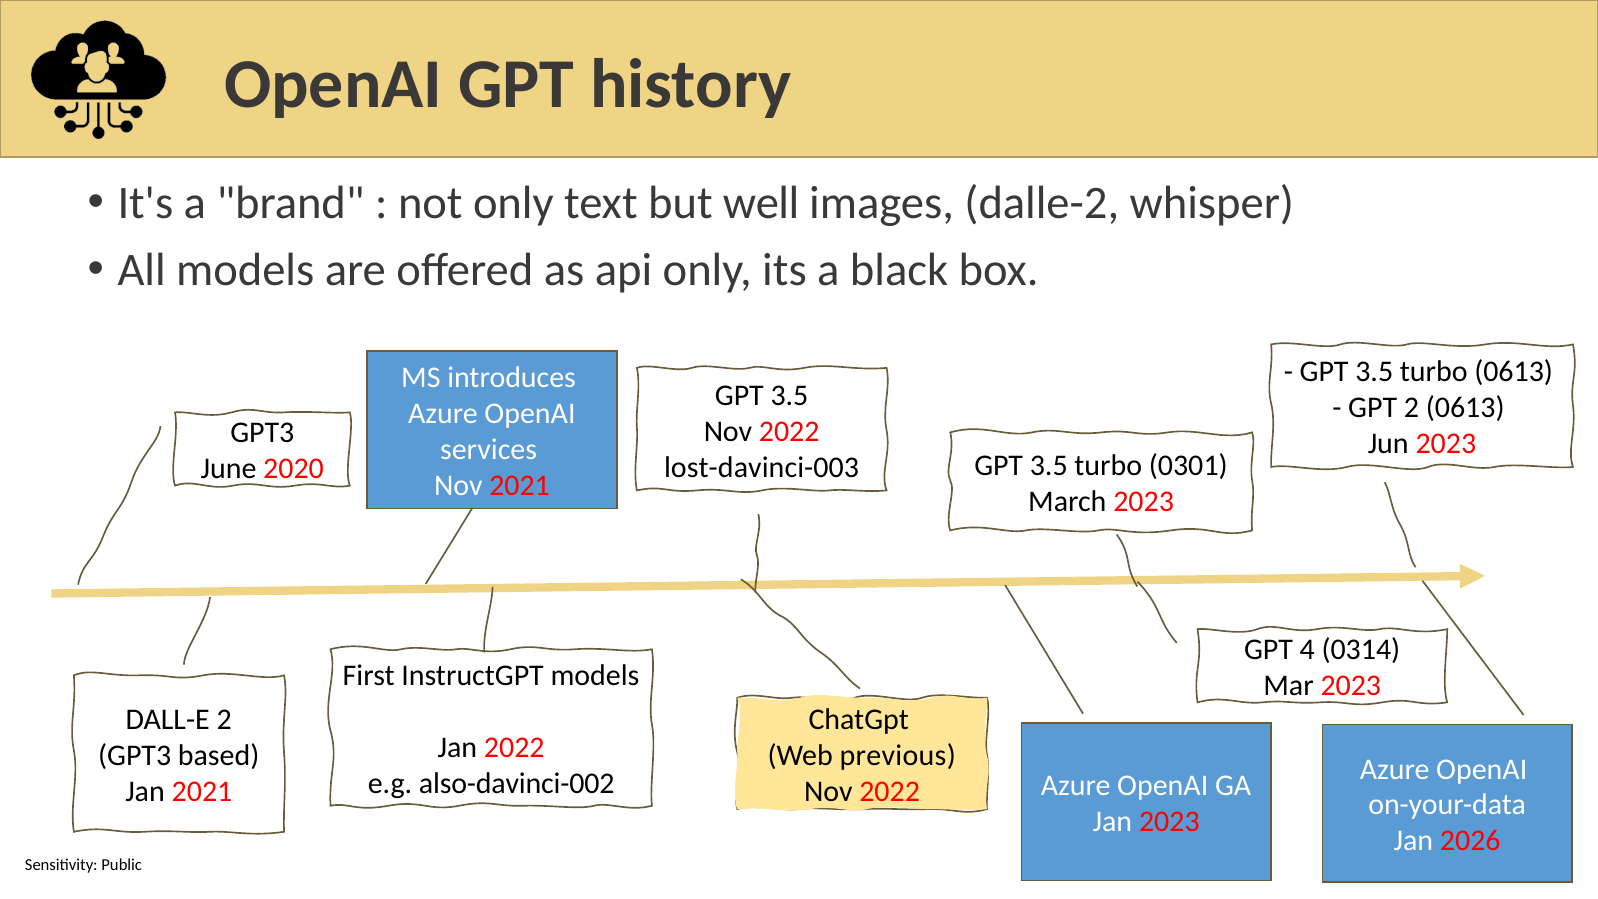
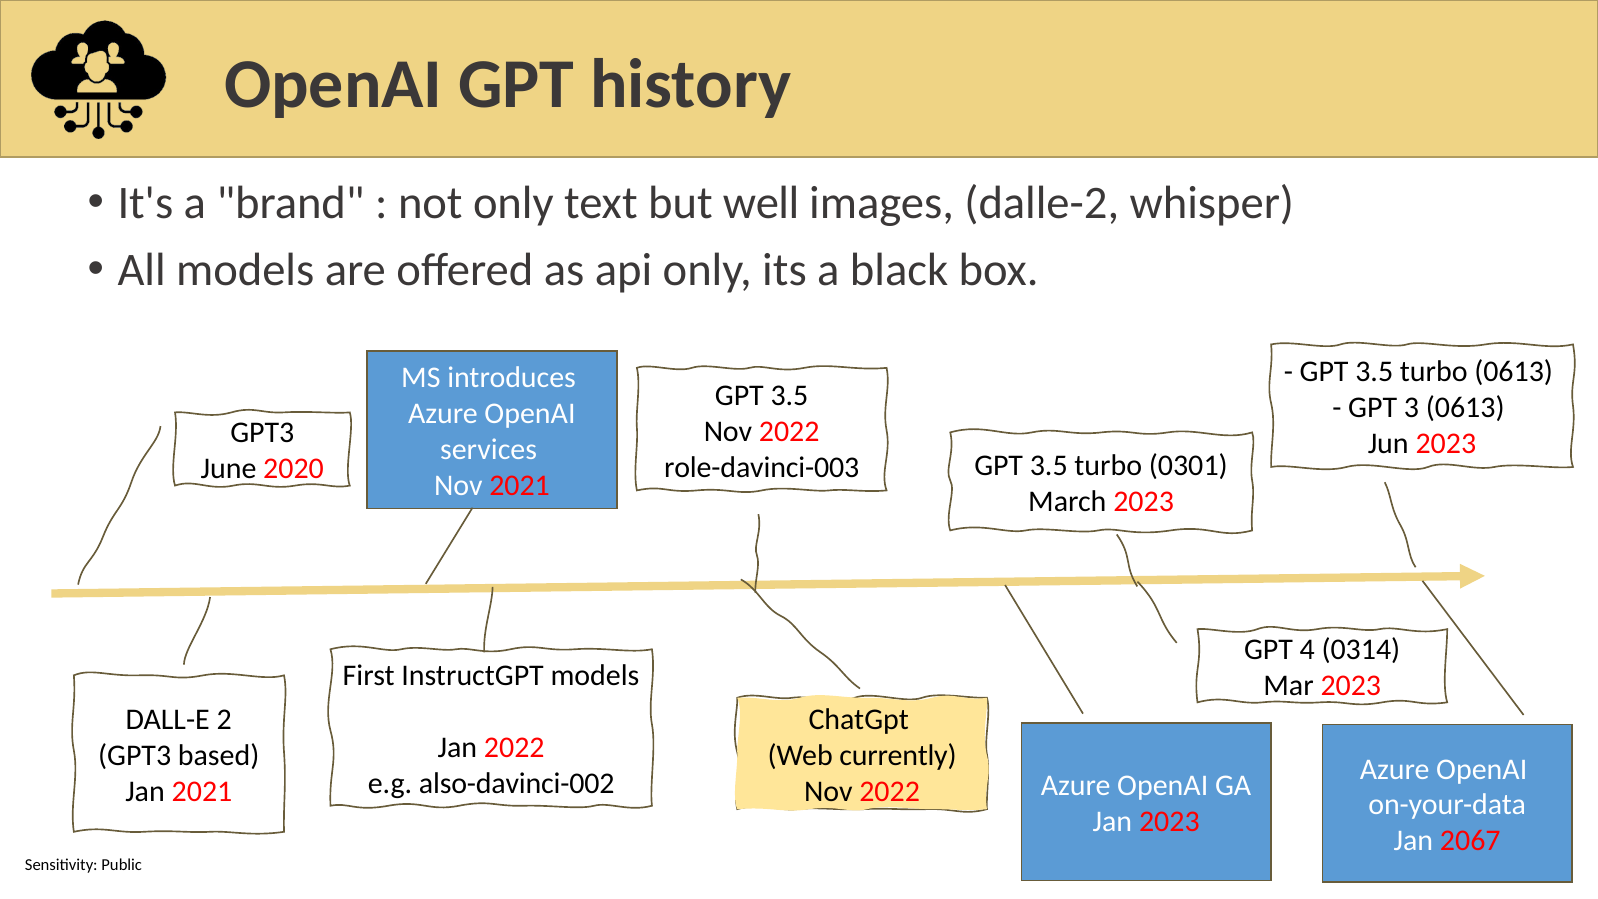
GPT 2: 2 -> 3 (1412, 408)
lost-davinci-003: lost-davinci-003 -> role-davinci-003 (762, 467)
previous: previous -> currently (898, 755)
2026: 2026 -> 2067 (1470, 841)
